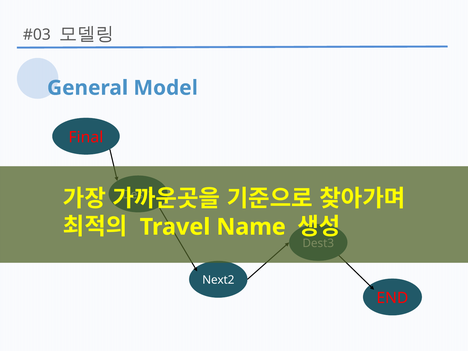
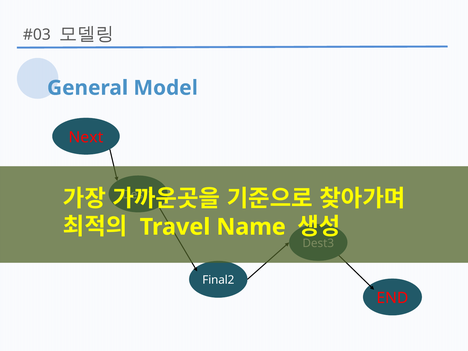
Final: Final -> Next (86, 137)
Next2: Next2 -> Final2 (218, 280)
